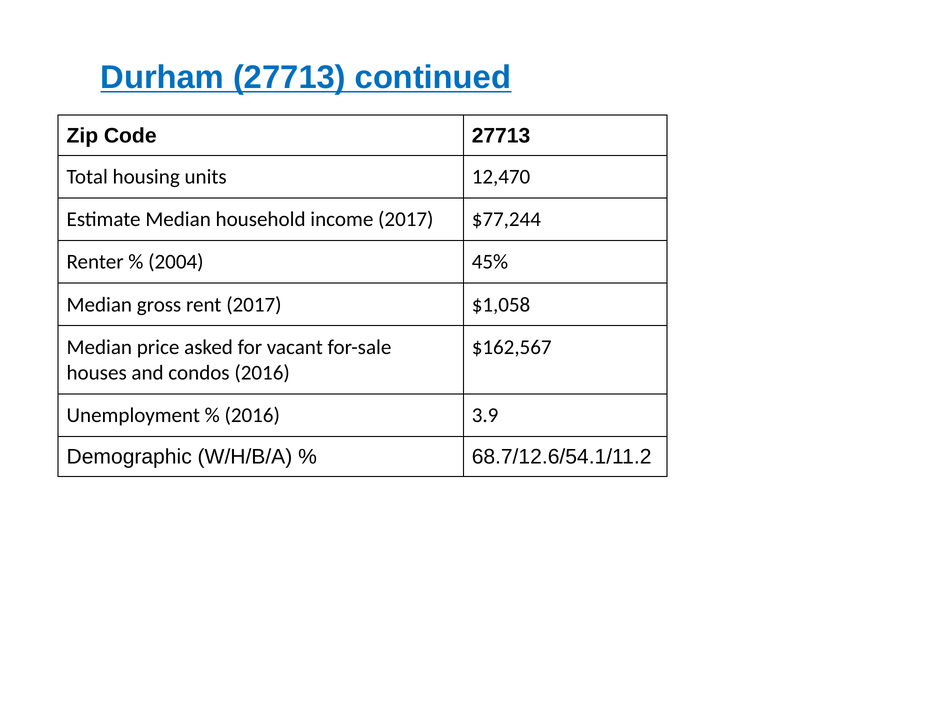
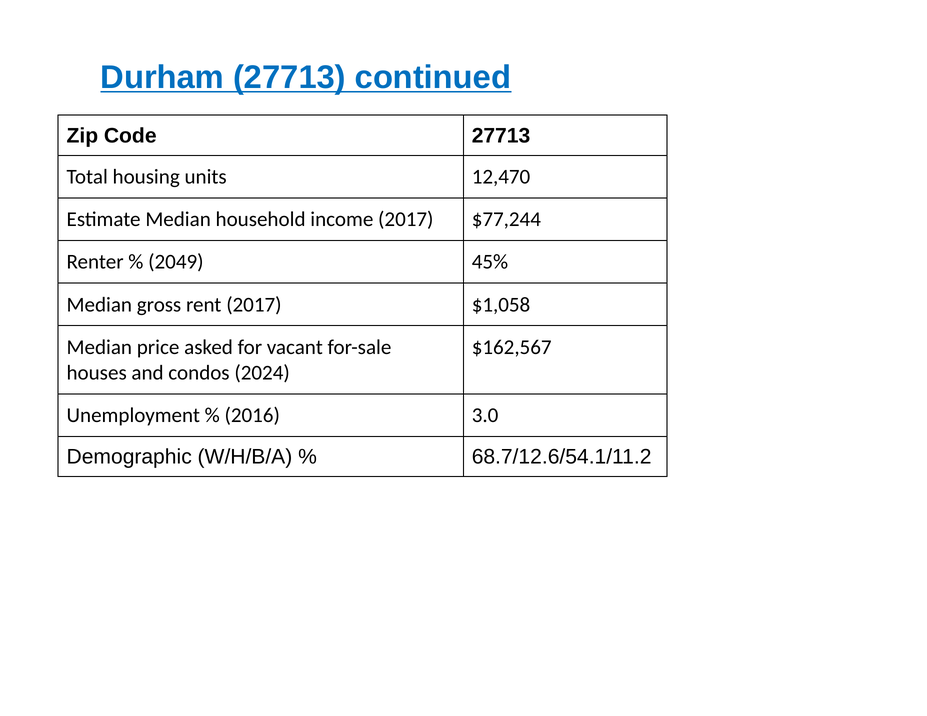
2004: 2004 -> 2049 (176, 262)
condos 2016: 2016 -> 2024 (262, 373)
3.9: 3.9 -> 3.0 (485, 415)
